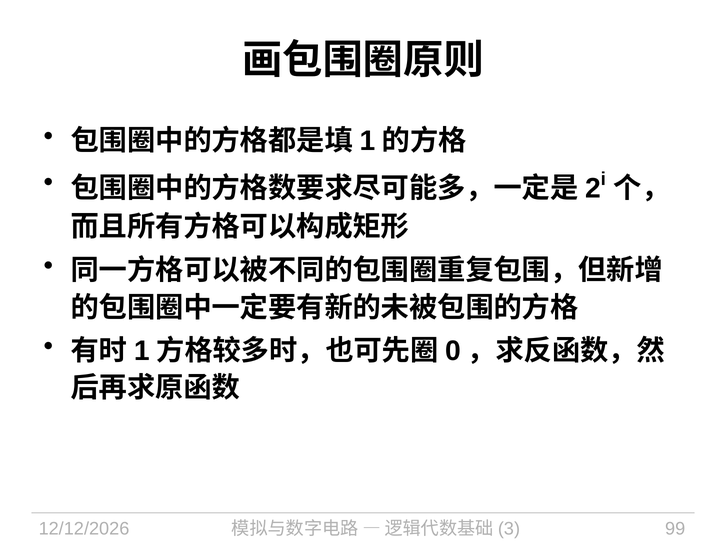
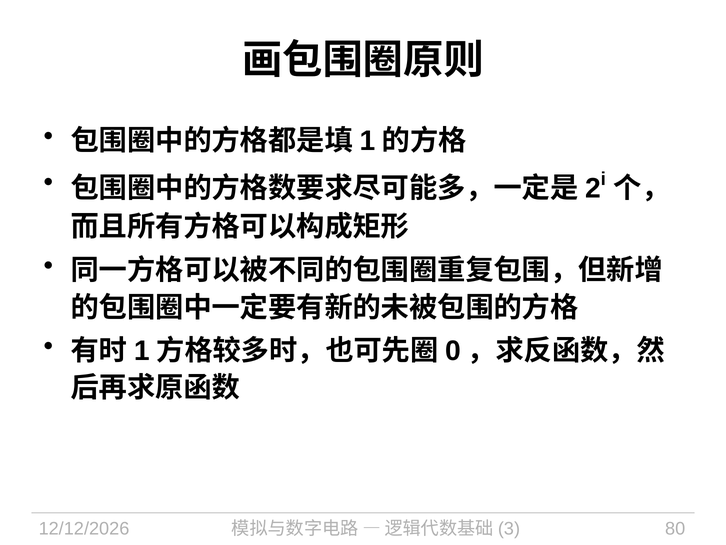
99: 99 -> 80 (675, 528)
